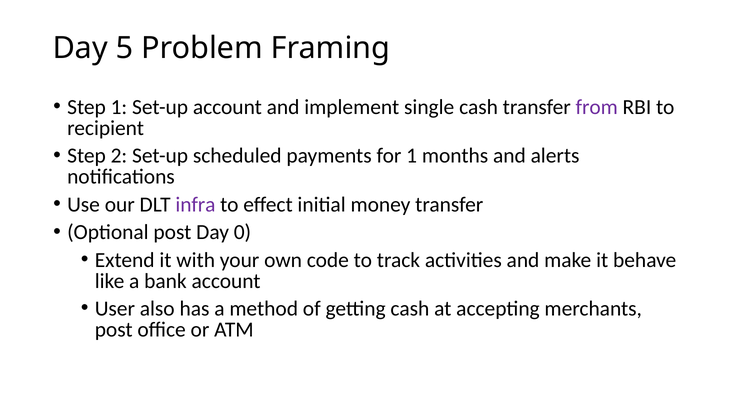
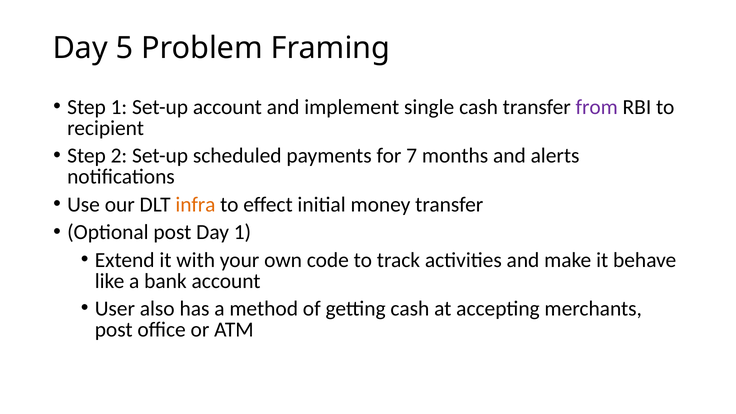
for 1: 1 -> 7 (412, 156)
infra colour: purple -> orange (195, 205)
Day 0: 0 -> 1 (242, 232)
